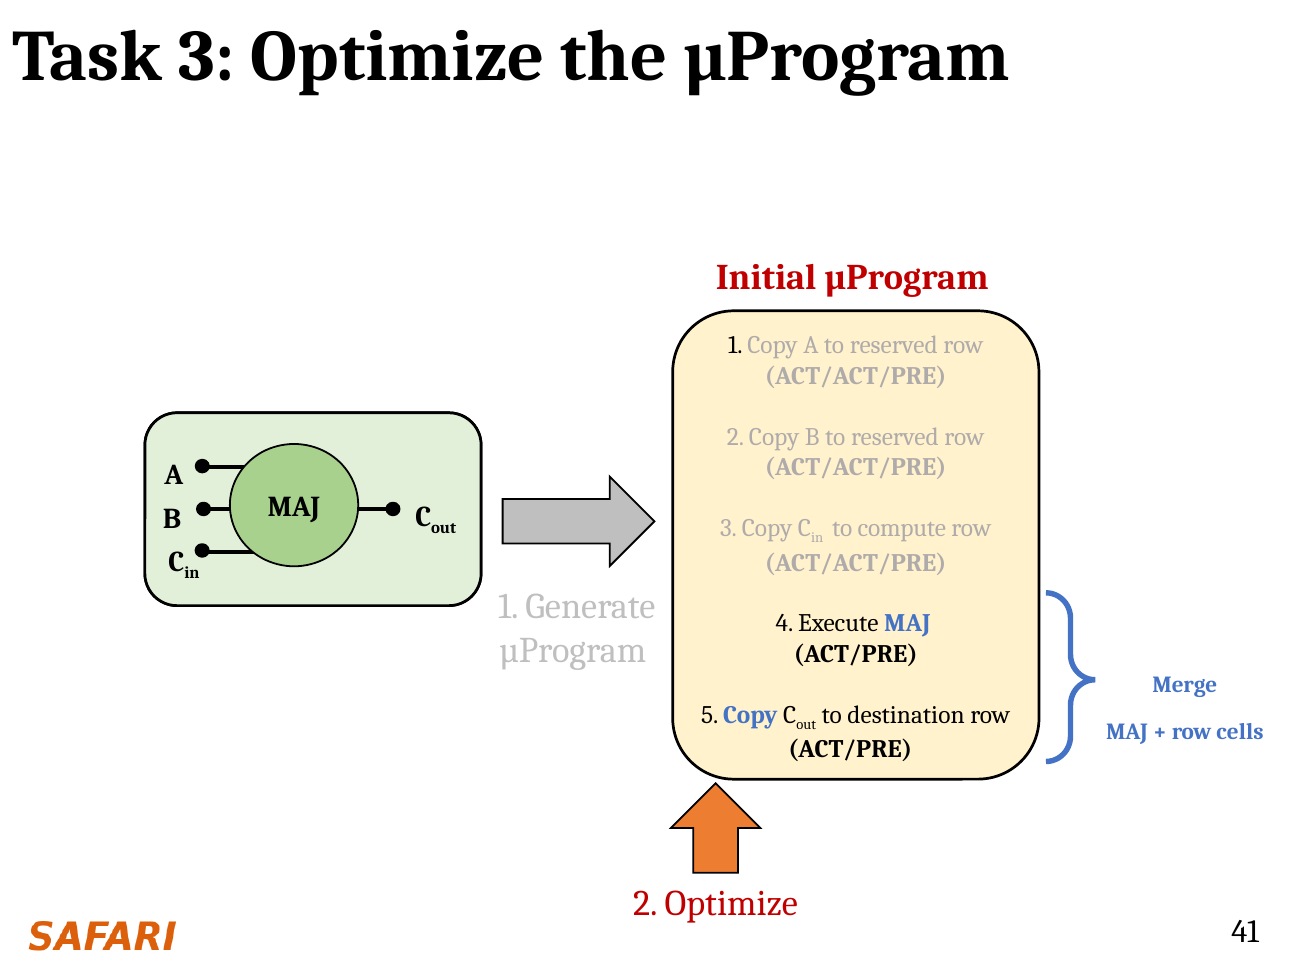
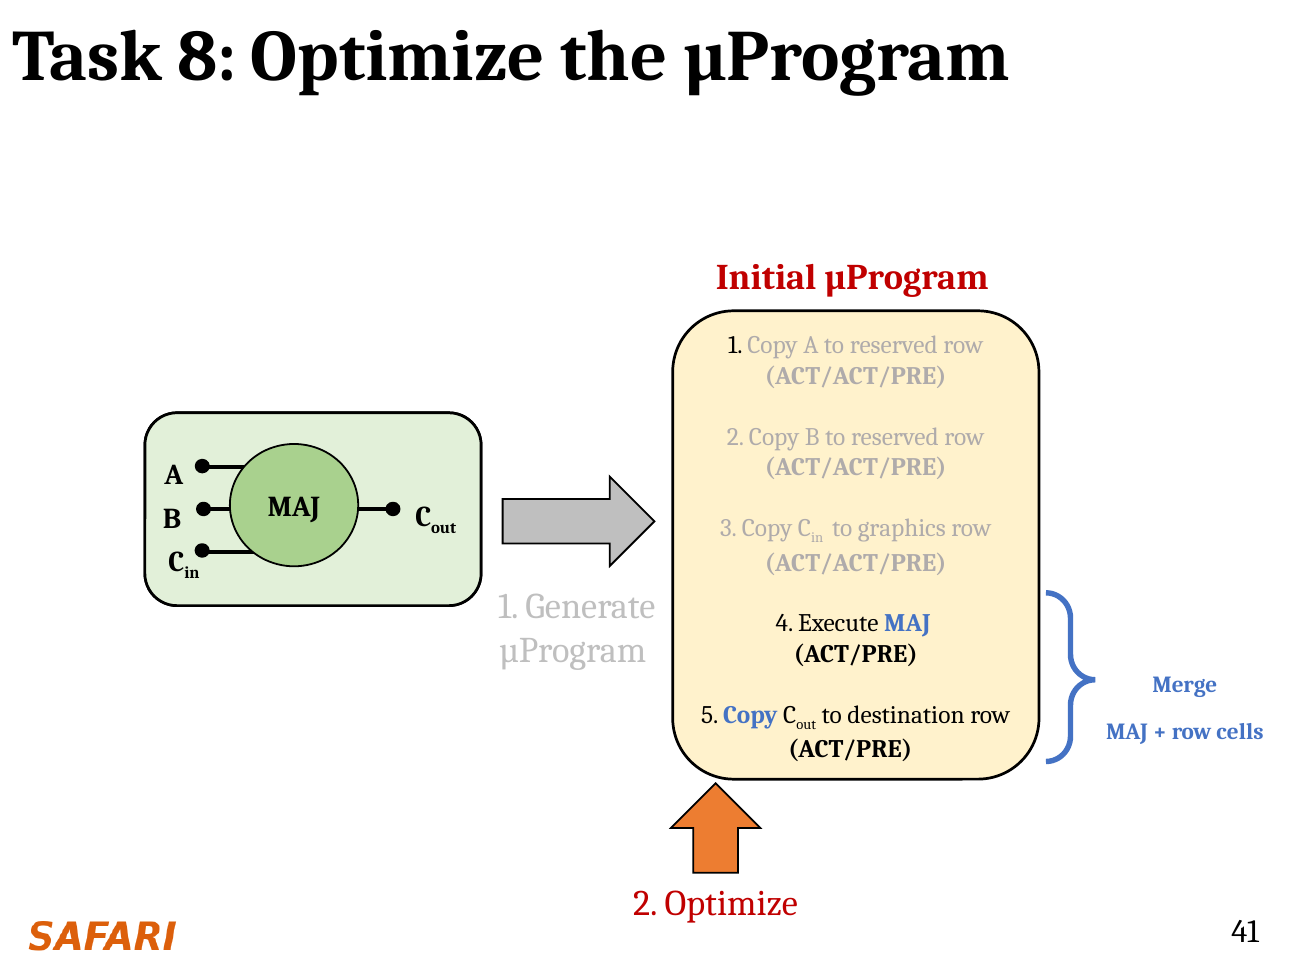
Task 3: 3 -> 8 (207, 56)
compute: compute -> graphics (902, 528)
